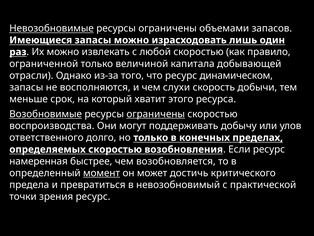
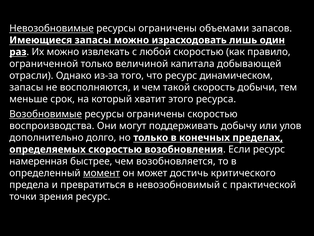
слухи: слухи -> такой (177, 87)
ограничены underline: present -> none (156, 114)
ответственного: ответственного -> дополнительно (46, 137)
